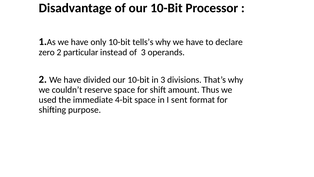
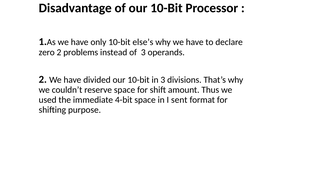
tells’s: tells’s -> else’s (143, 42)
particular: particular -> problems (81, 52)
